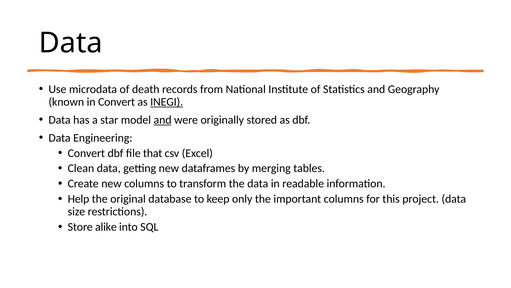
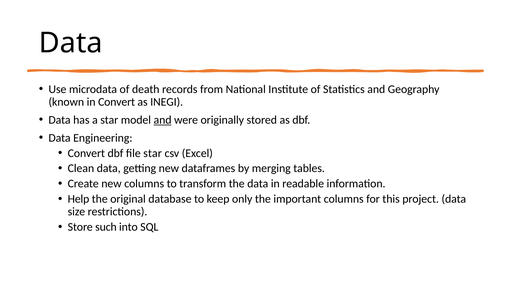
INEGI underline: present -> none (167, 102)
file that: that -> star (153, 153)
alike: alike -> such (106, 227)
